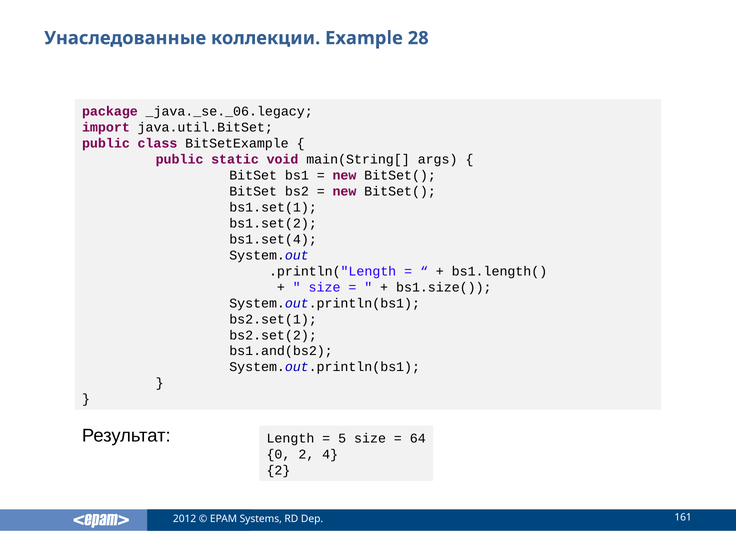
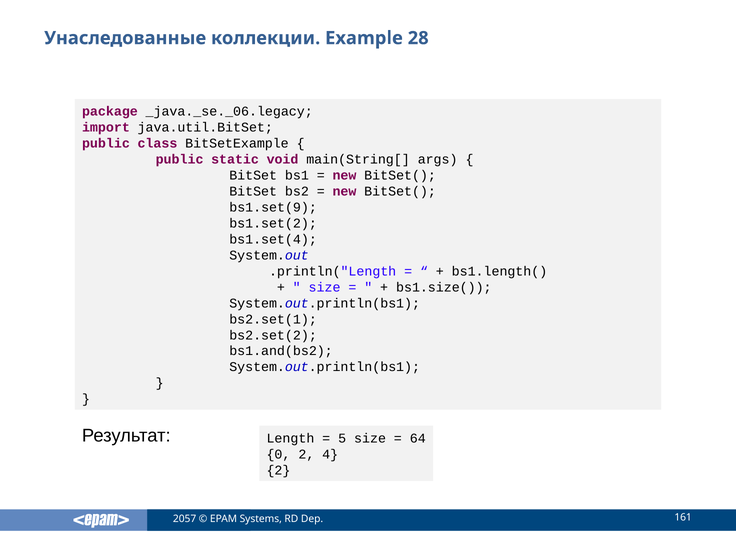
bs1.set(1: bs1.set(1 -> bs1.set(9 (273, 207)
2012: 2012 -> 2057 (185, 519)
